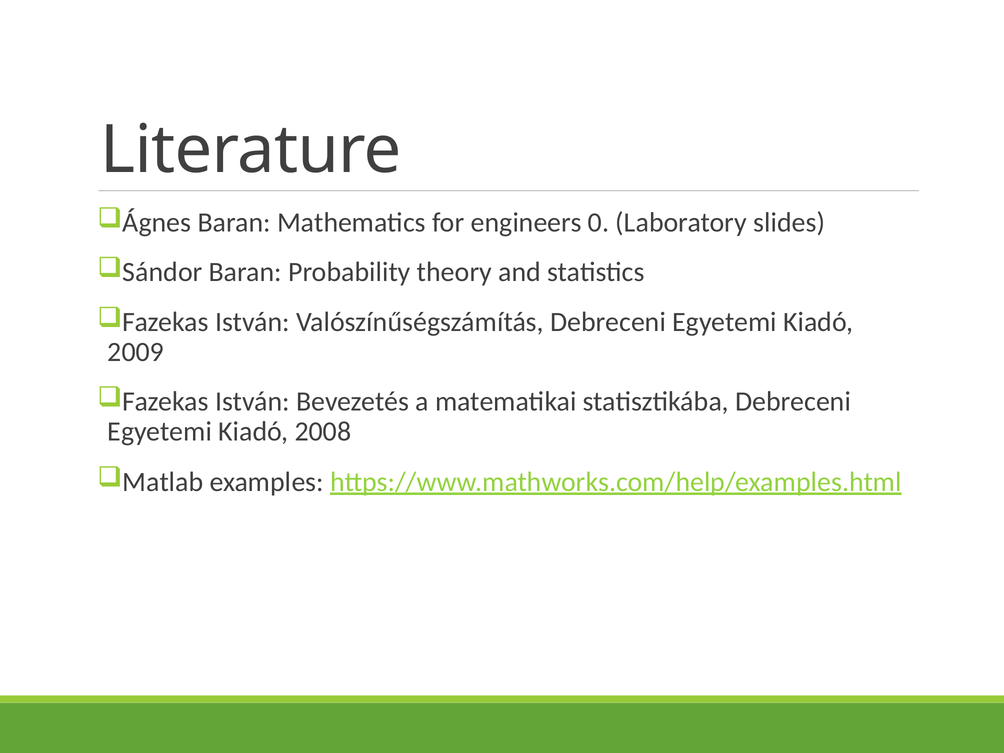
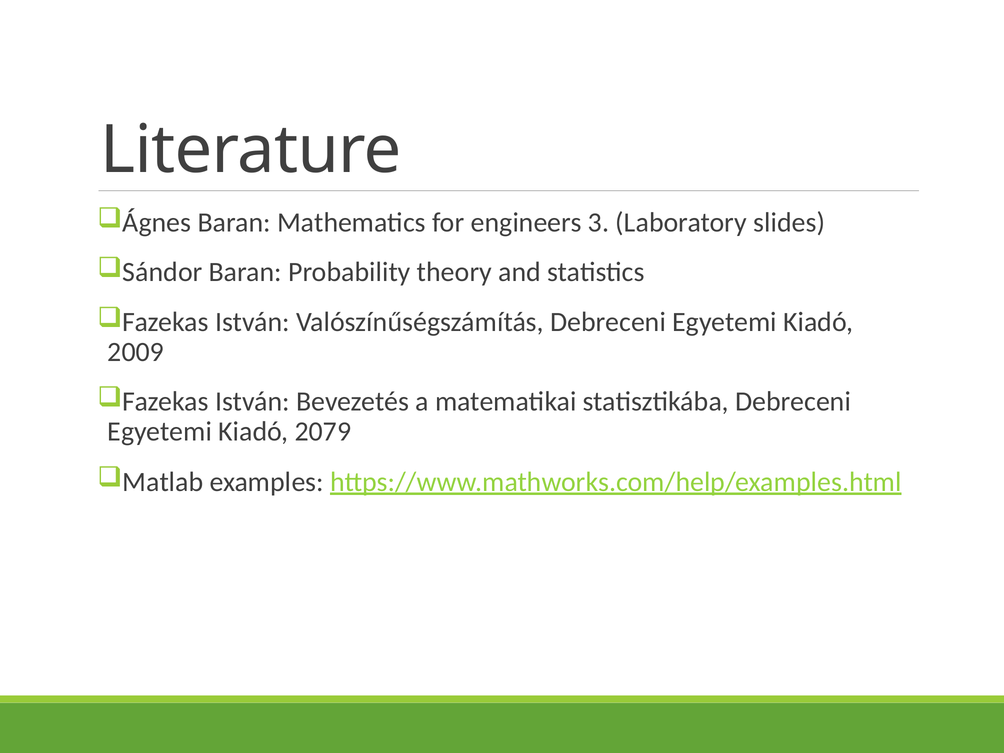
0: 0 -> 3 (599, 223)
2008: 2008 -> 2079 (323, 432)
